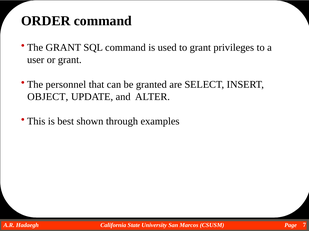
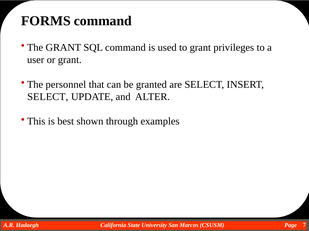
ORDER: ORDER -> FORMS (46, 21)
OBJECT: OBJECT -> SELECT (48, 97)
